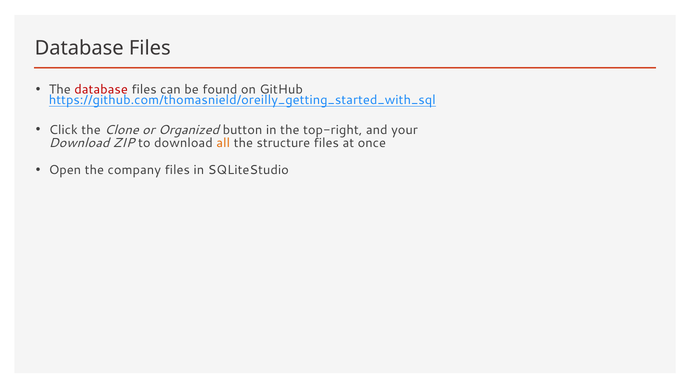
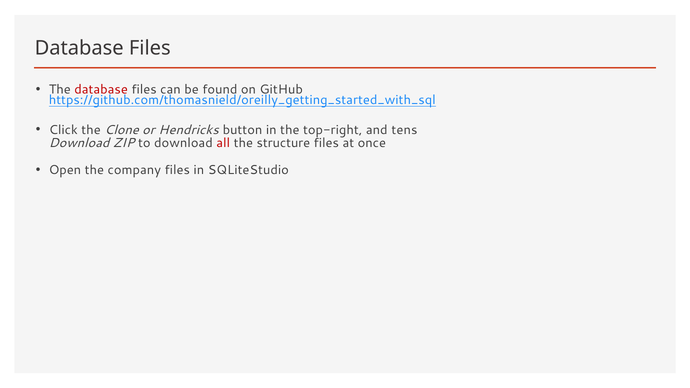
Organized: Organized -> Hendricks (189, 130)
your: your -> tens (404, 130)
all colour: orange -> red (223, 143)
